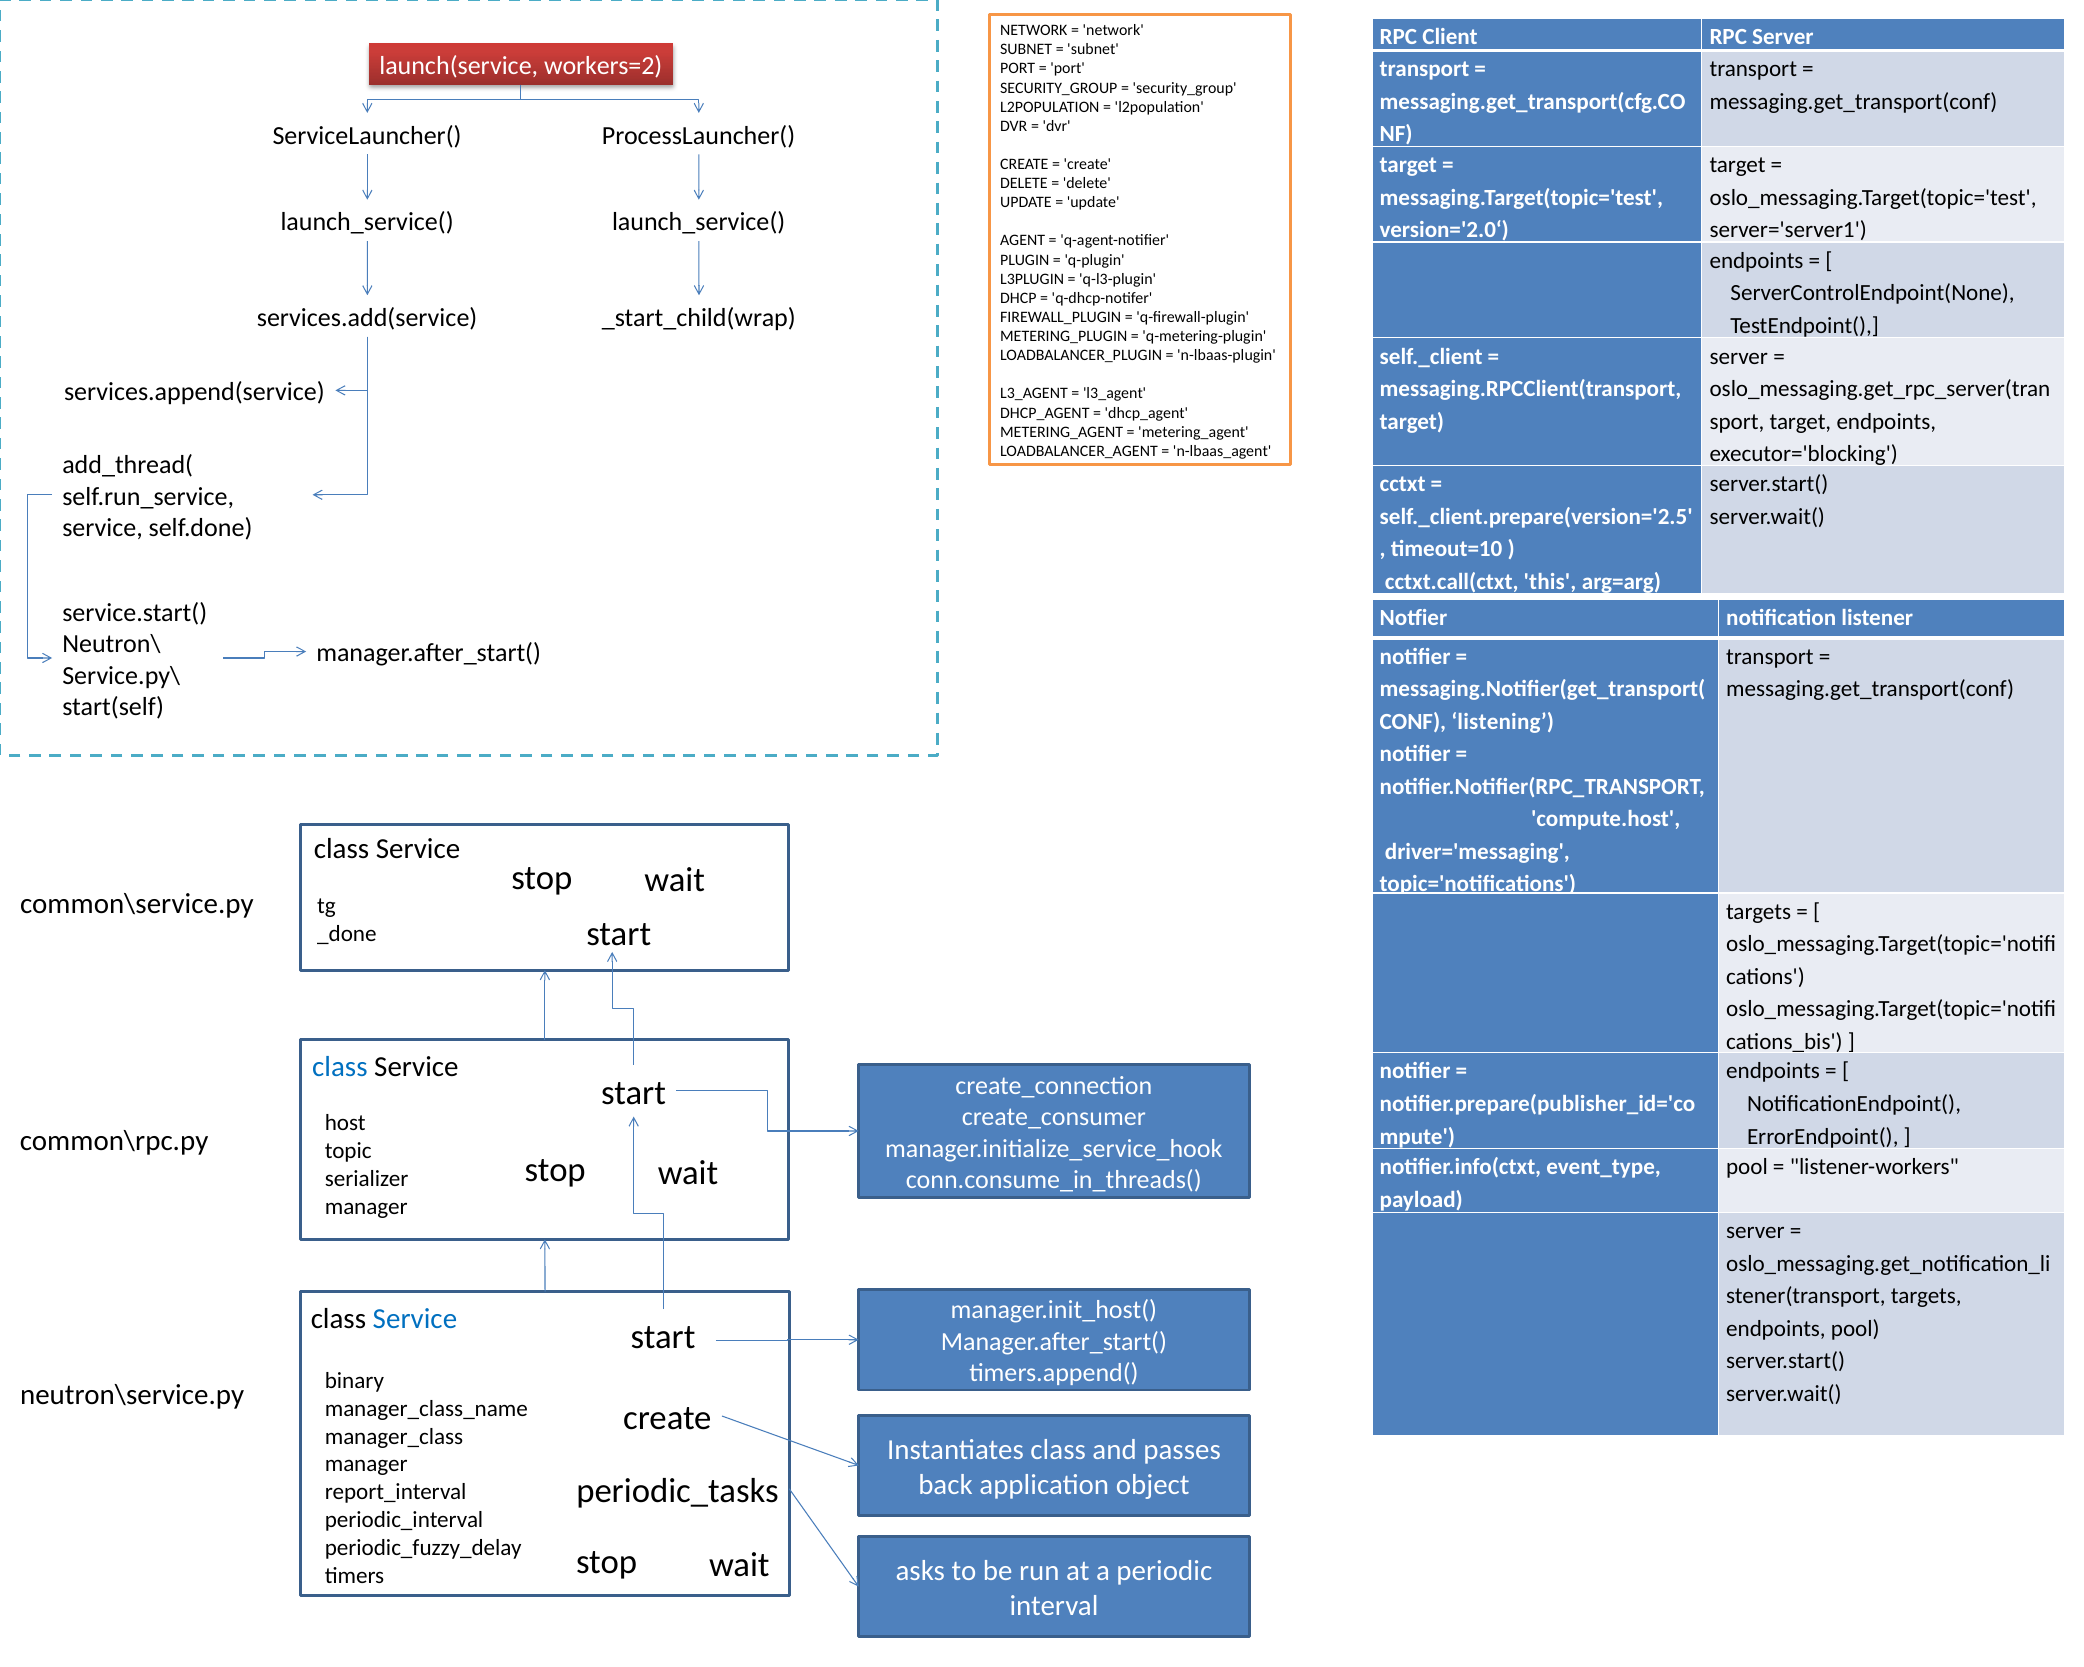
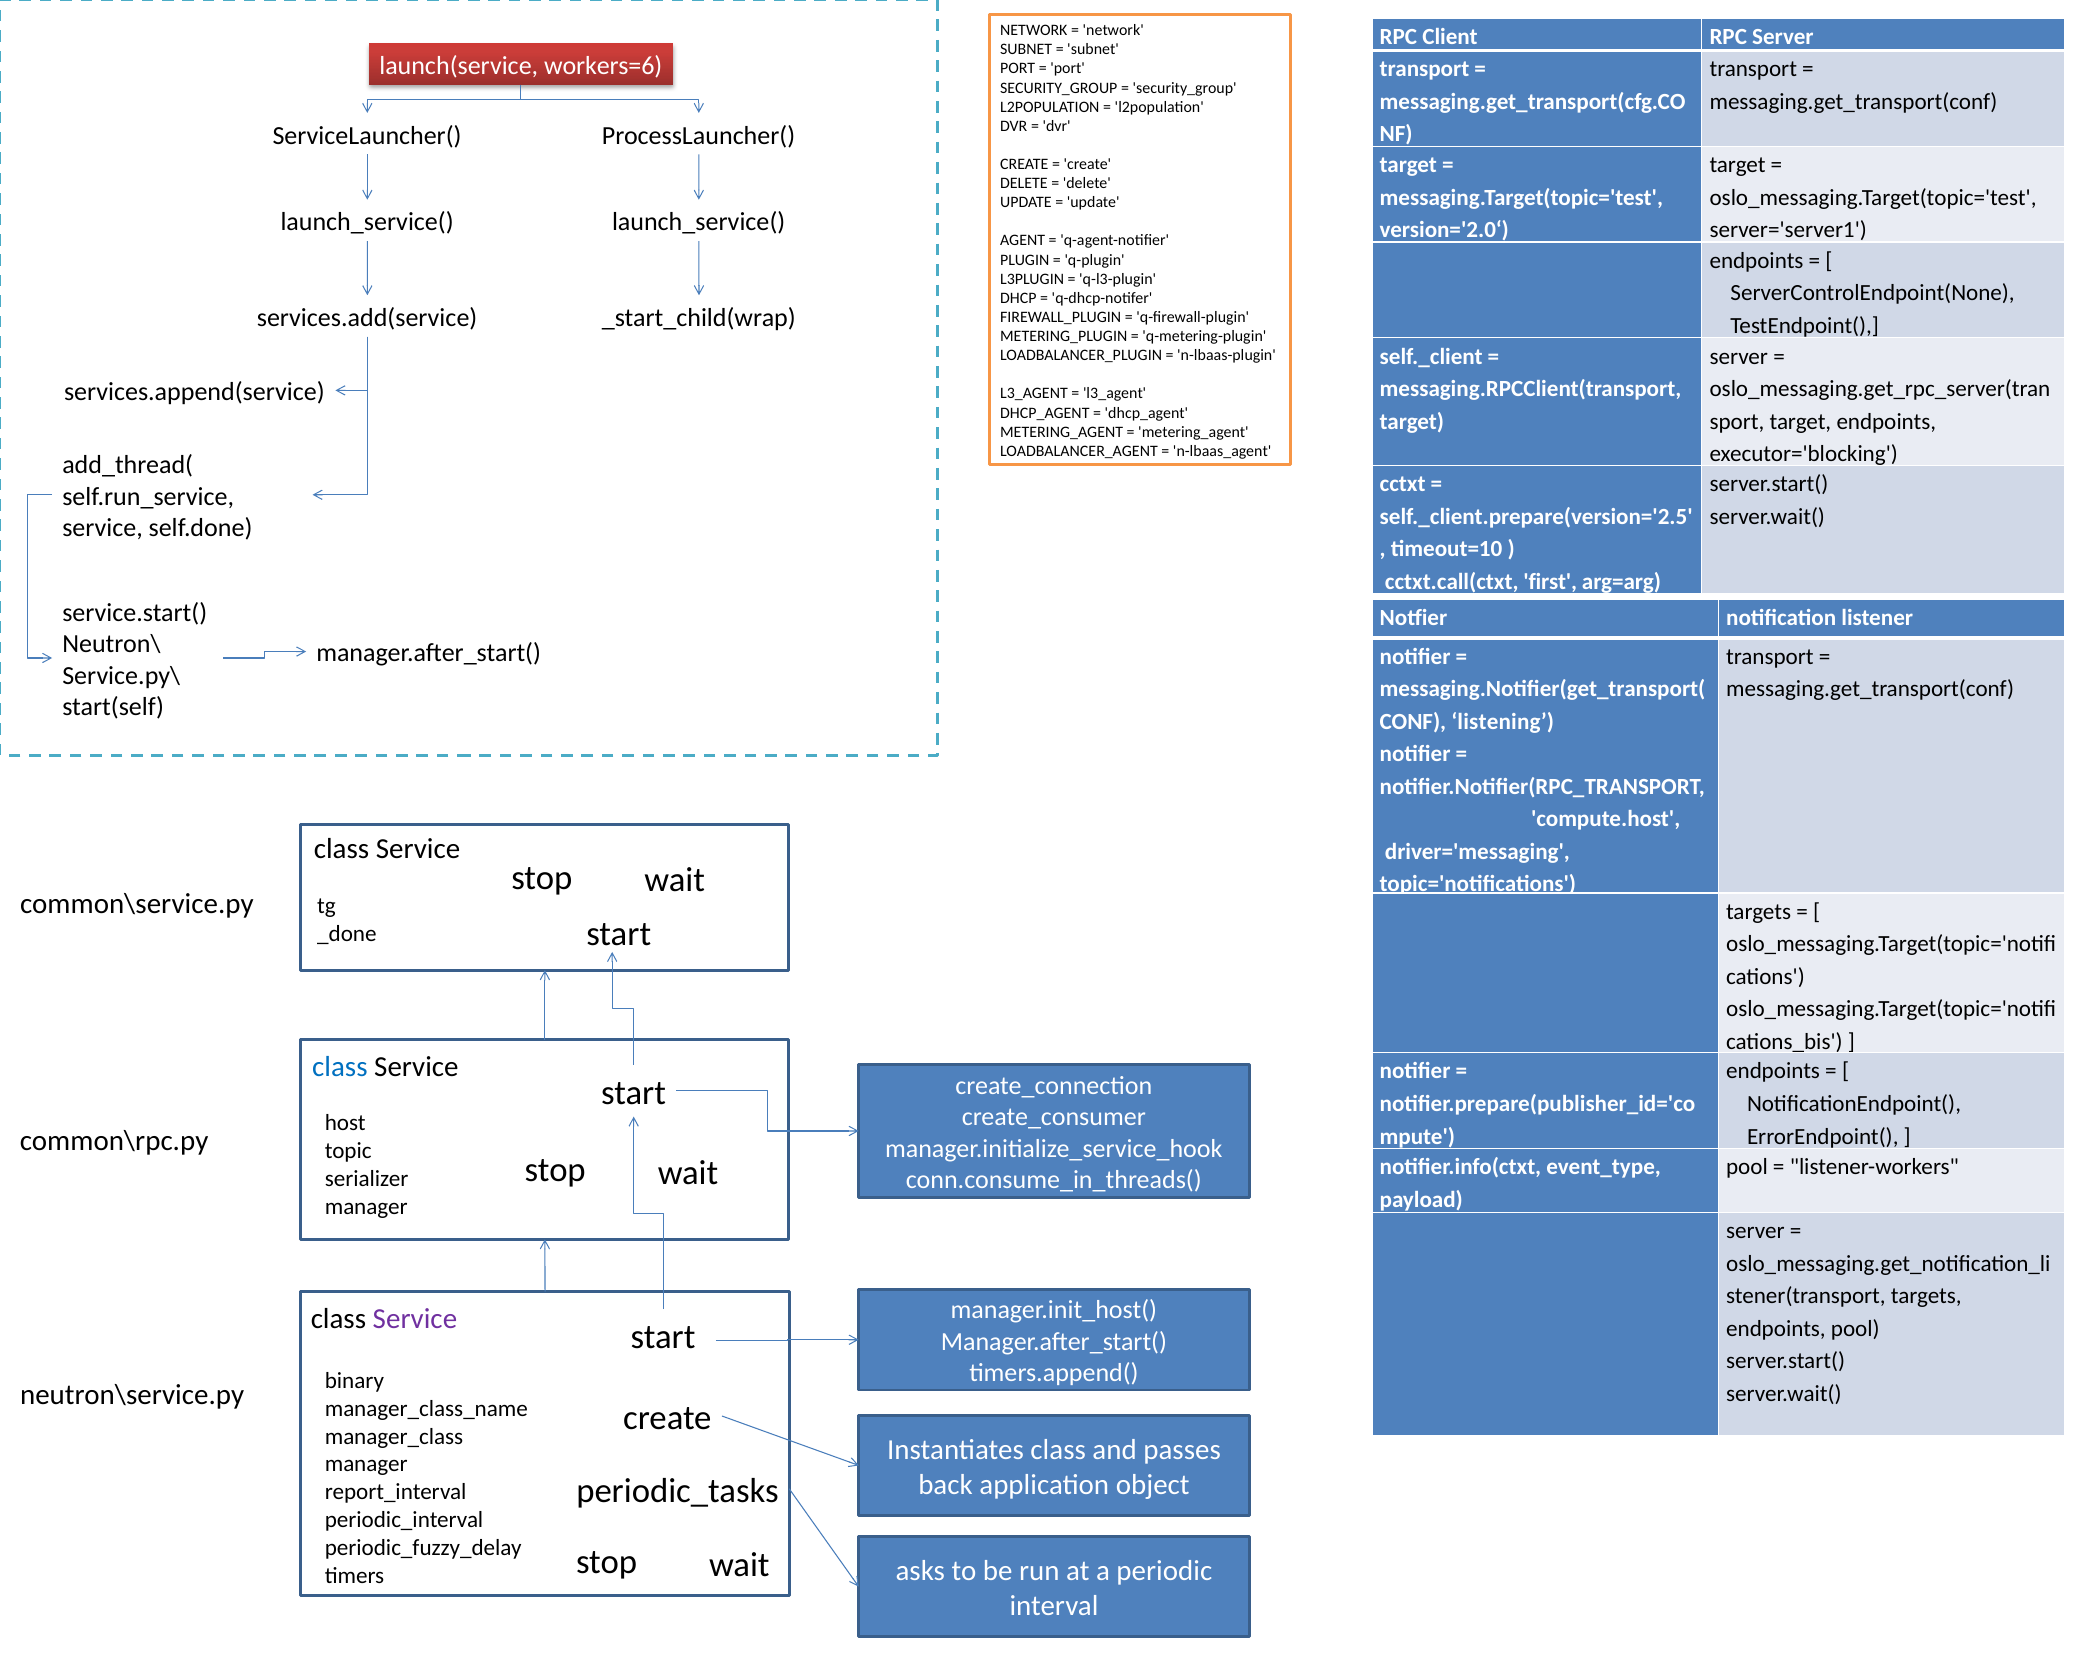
workers=2: workers=2 -> workers=6 (603, 66)
this: this -> first (1550, 582)
Service colour: blue -> purple (415, 1320)
